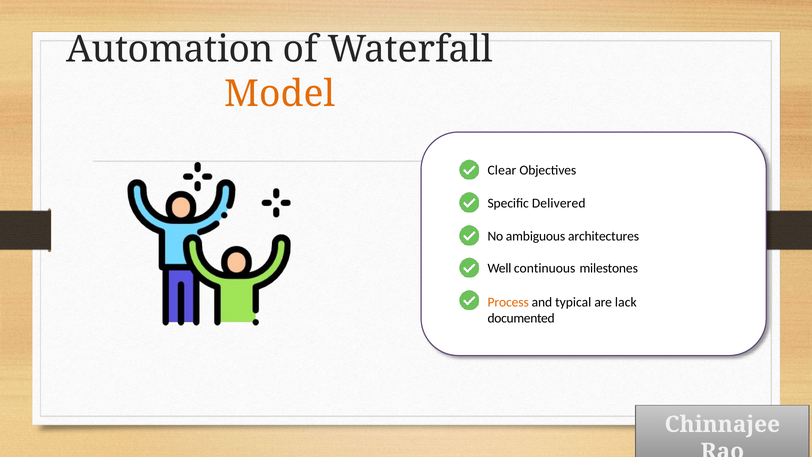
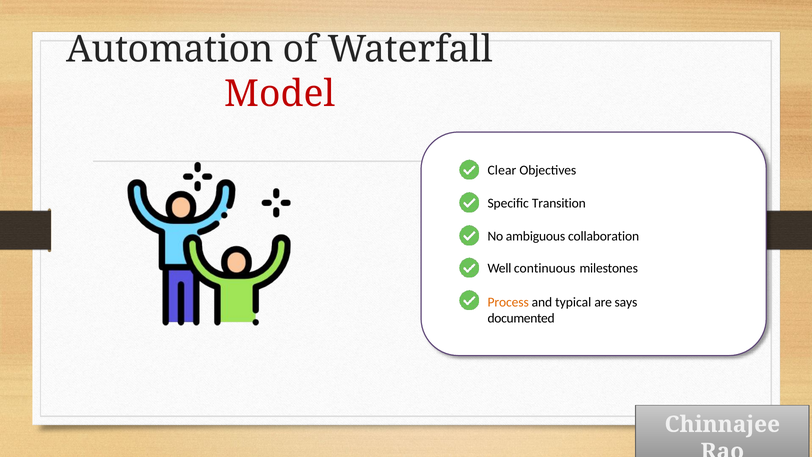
Model colour: orange -> red (280, 94)
Delivered: Delivered -> Transition (559, 203)
architectures: architectures -> collaboration (604, 236)
lack: lack -> says (626, 302)
